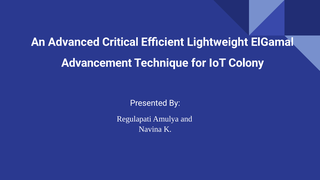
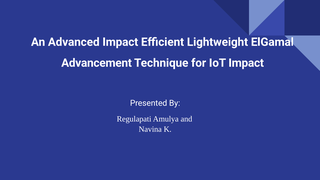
Advanced Critical: Critical -> Impact (120, 42)
IoT Colony: Colony -> Impact (246, 63)
